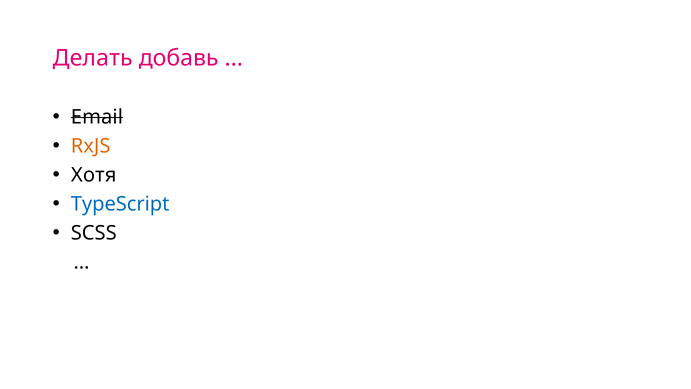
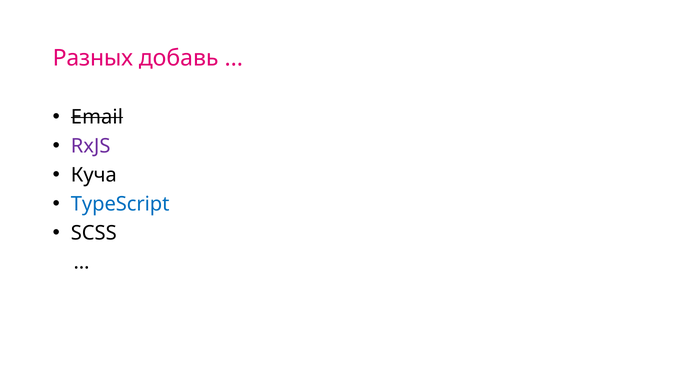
Делать: Делать -> Разных (93, 58)
RxJS colour: orange -> purple (91, 146)
Хотя: Хотя -> Куча (94, 175)
